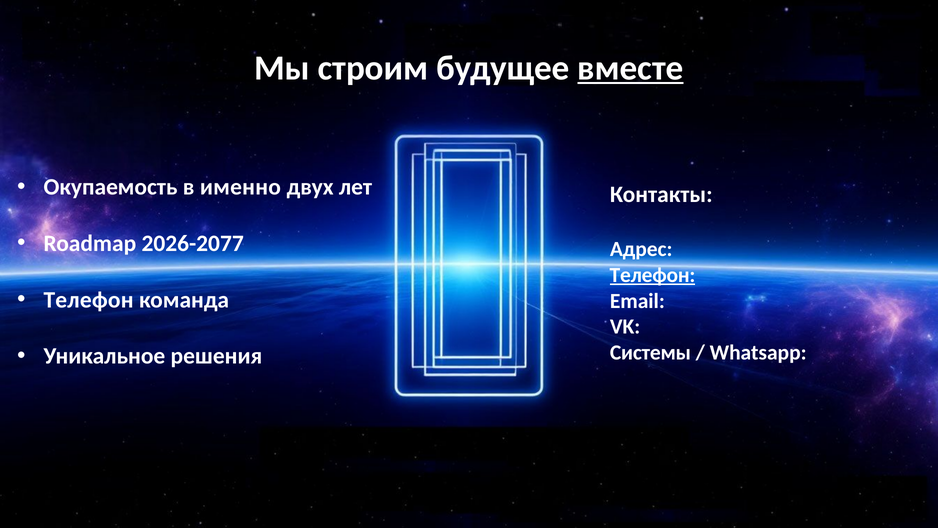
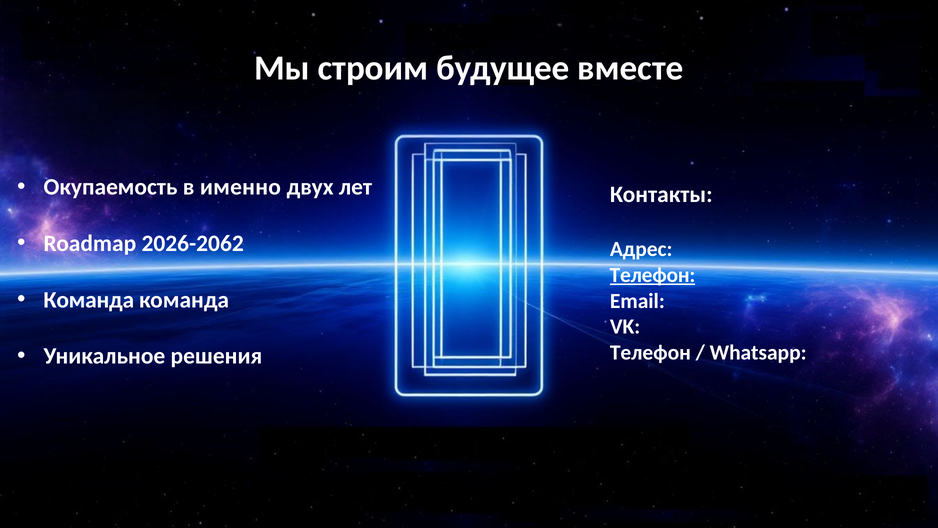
вместе underline: present -> none (630, 68)
2026-2077: 2026-2077 -> 2026-2062 (193, 243)
Телефон: Телефон -> Команда (89, 300)
Системы: Системы -> Телефон (650, 352)
